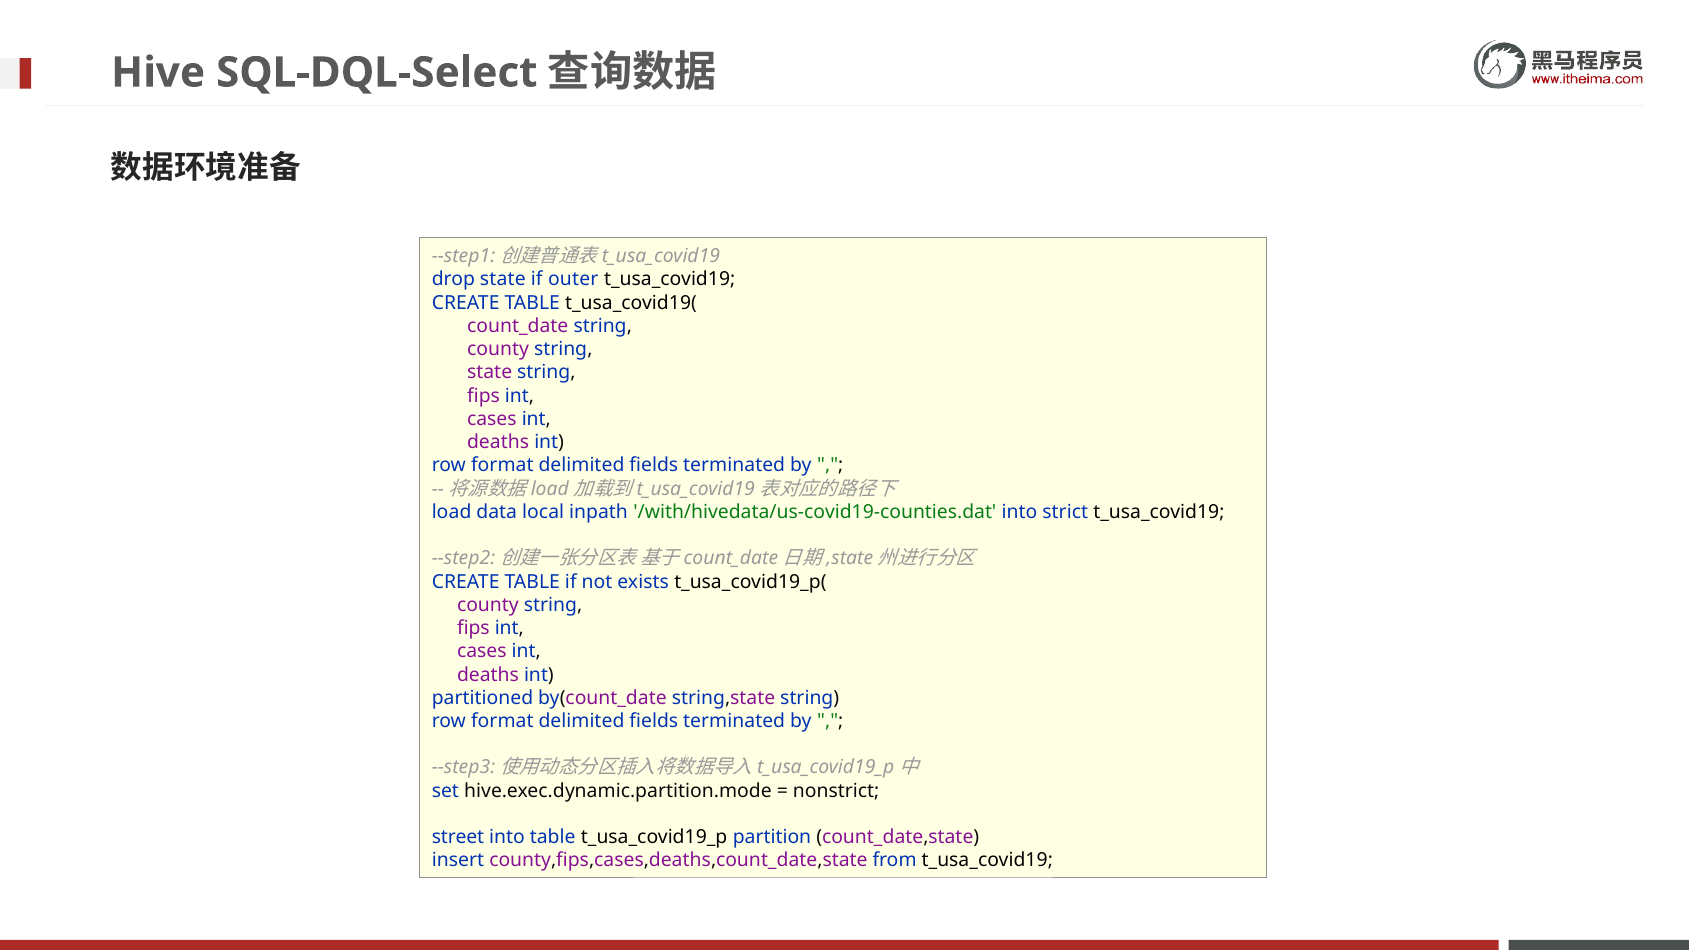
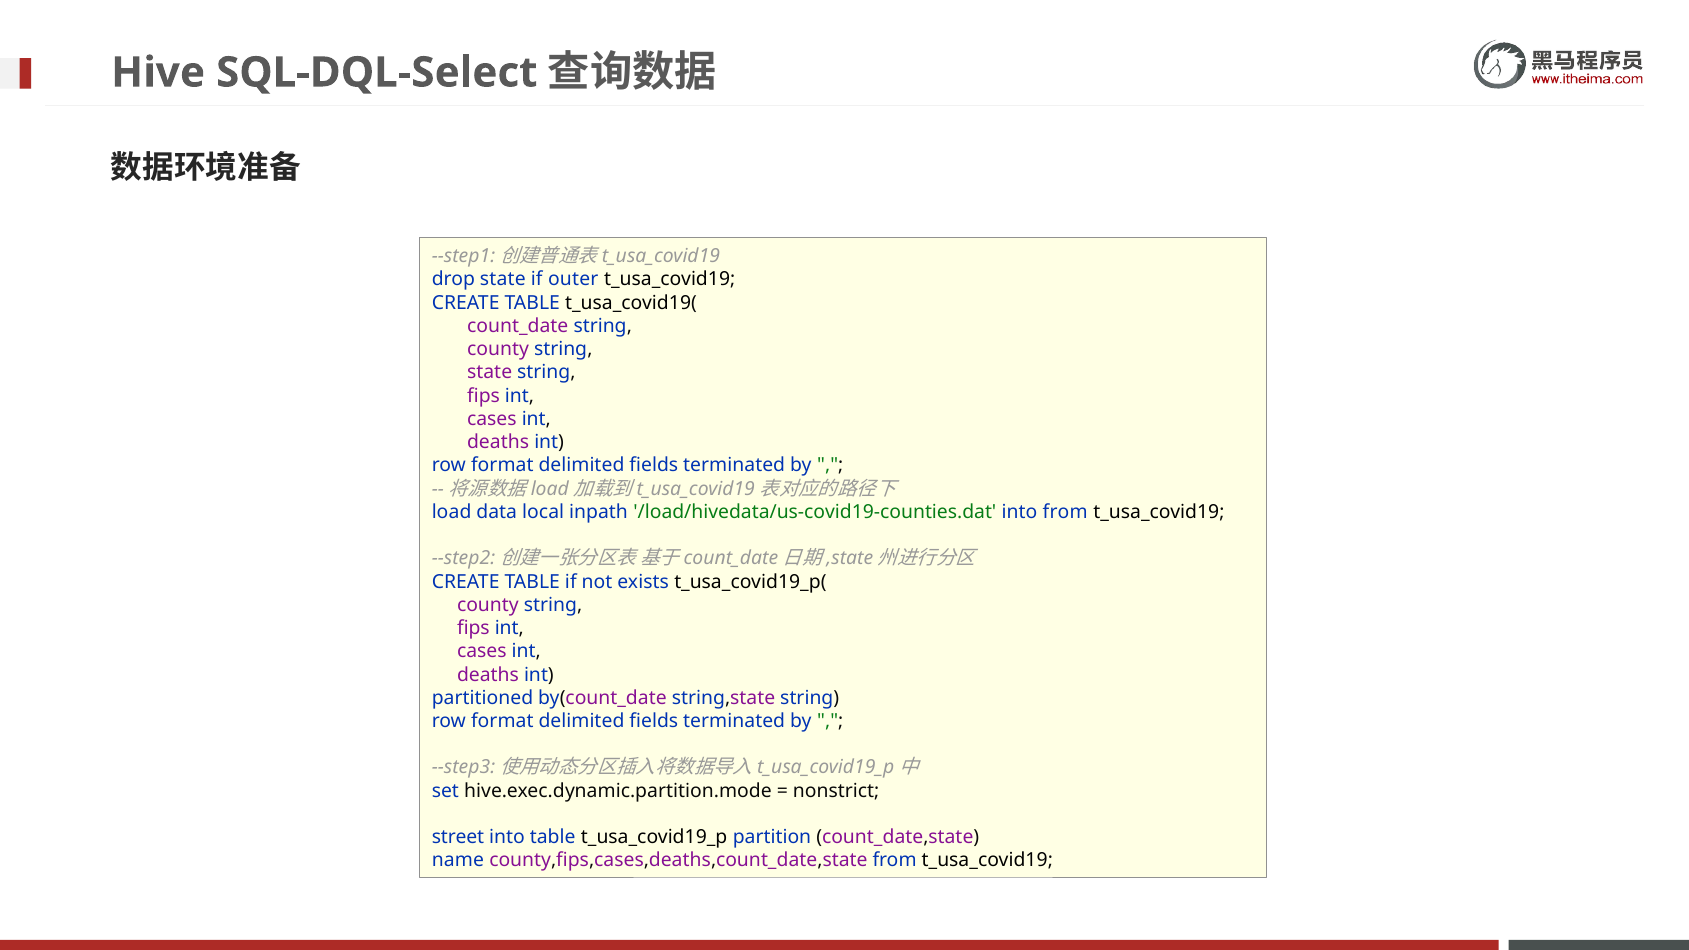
/with/hivedata/us-covid19-counties.dat: /with/hivedata/us-covid19-counties.dat -> /load/hivedata/us-covid19-counties.dat (815, 512)
into strict: strict -> from (1065, 512)
insert: insert -> name (458, 861)
